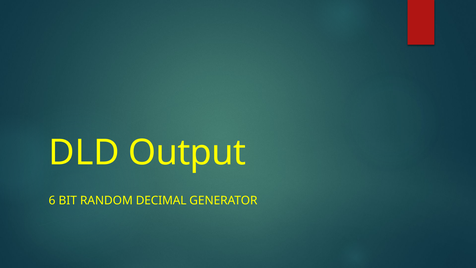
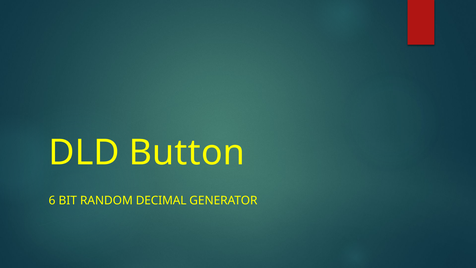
Output: Output -> Button (187, 152)
